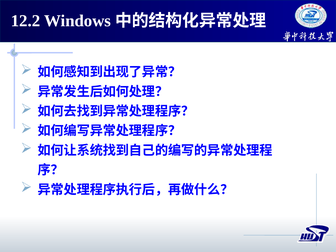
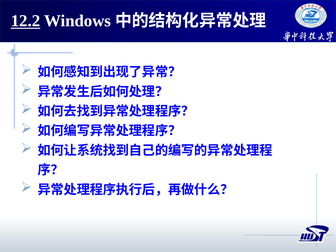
12.2 underline: none -> present (26, 21)
